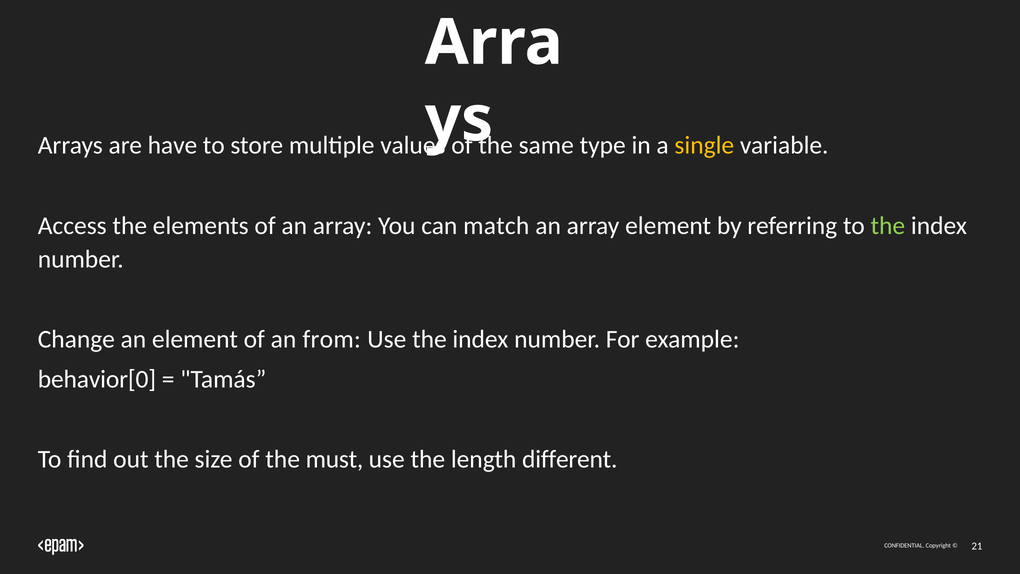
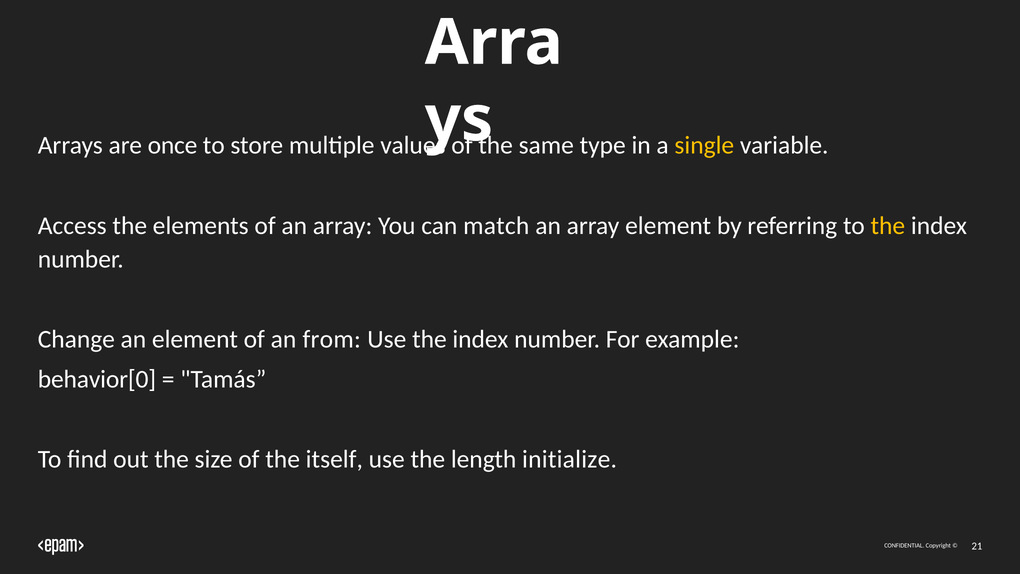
have: have -> once (173, 145)
the colour: light green -> yellow (888, 226)
must: must -> itself (334, 459)
different: different -> initialize (570, 459)
